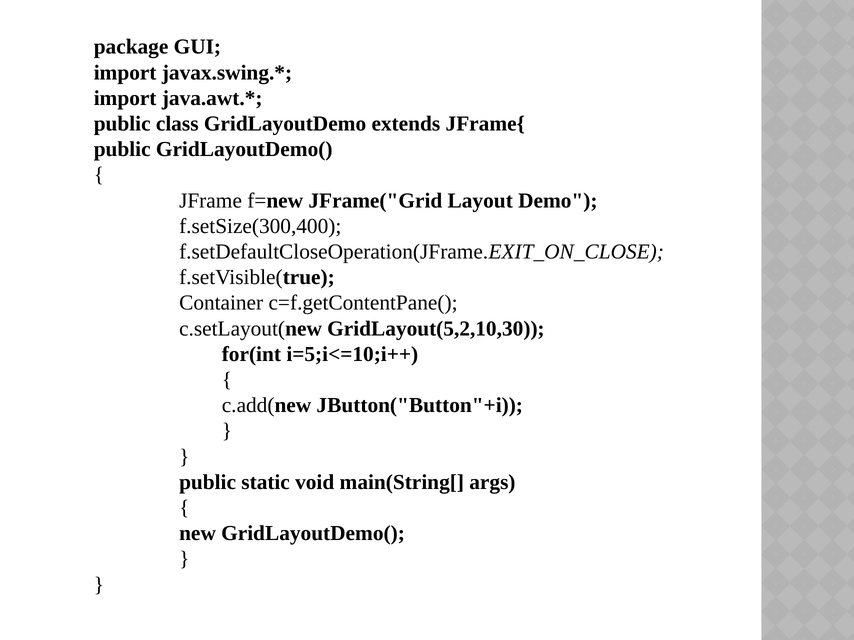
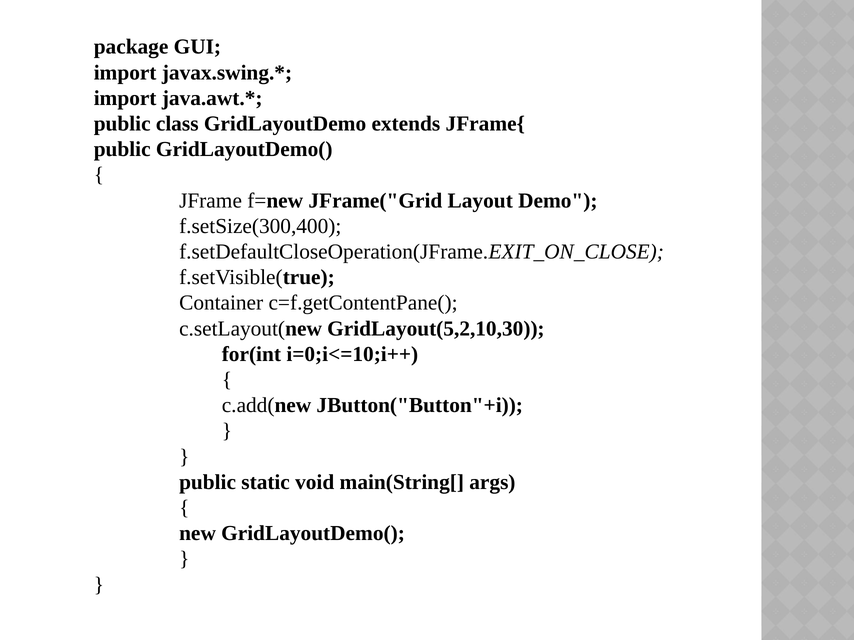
i=5;i<=10;i++: i=5;i<=10;i++ -> i=0;i<=10;i++ (352, 354)
